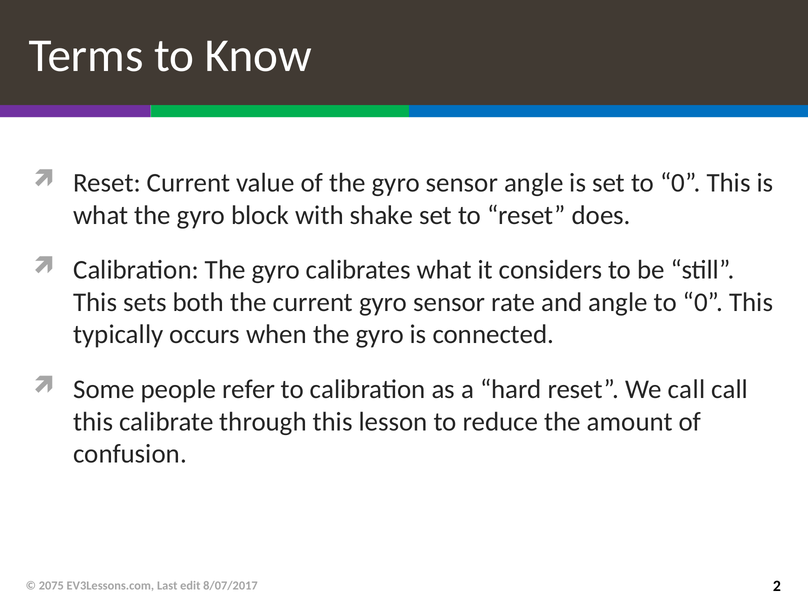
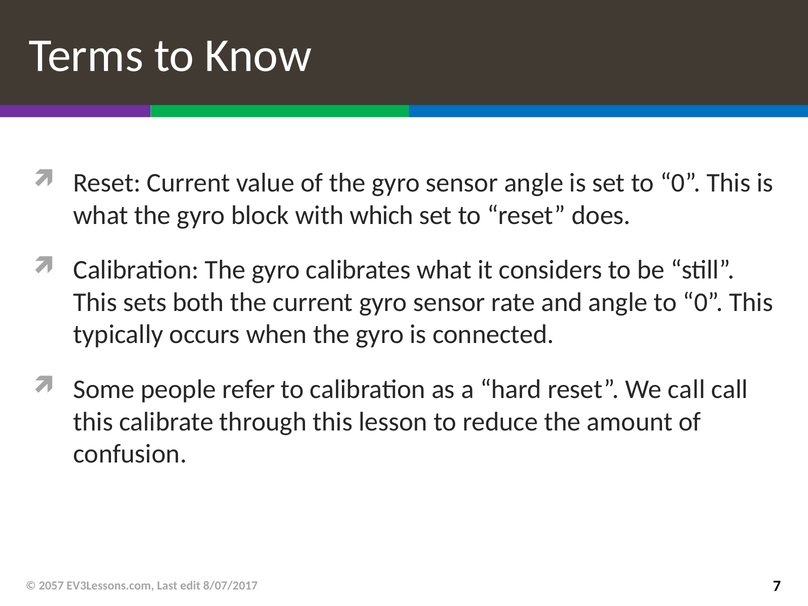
shake: shake -> which (382, 215)
2075: 2075 -> 2057 (51, 586)
2: 2 -> 7 (777, 586)
